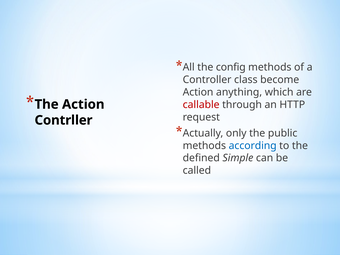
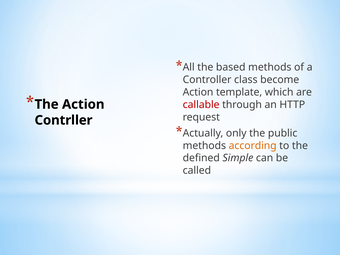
config: config -> based (231, 67)
anything: anything -> template (239, 92)
according colour: blue -> orange (253, 146)
